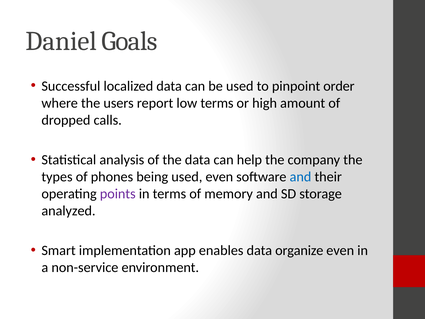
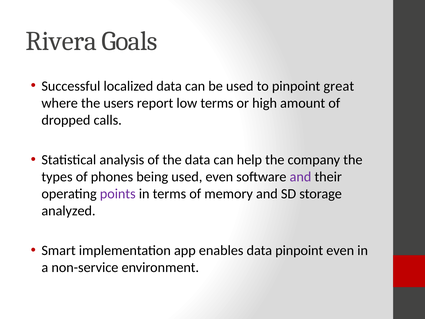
Daniel: Daniel -> Rivera (61, 41)
order: order -> great (339, 86)
and colour: blue -> purple (300, 177)
data organize: organize -> pinpoint (299, 250)
